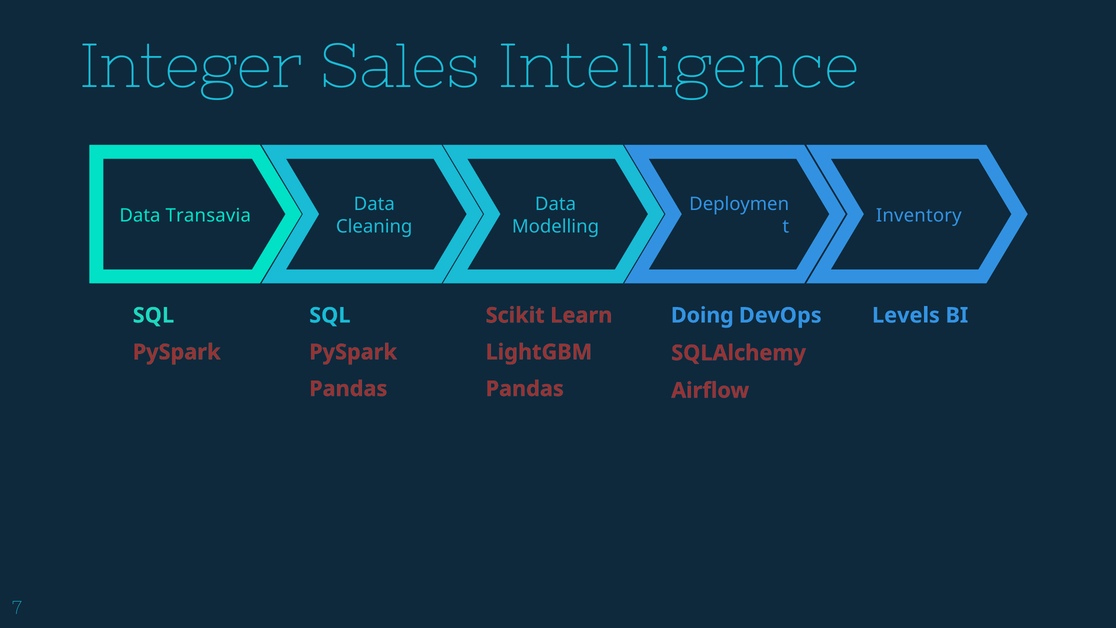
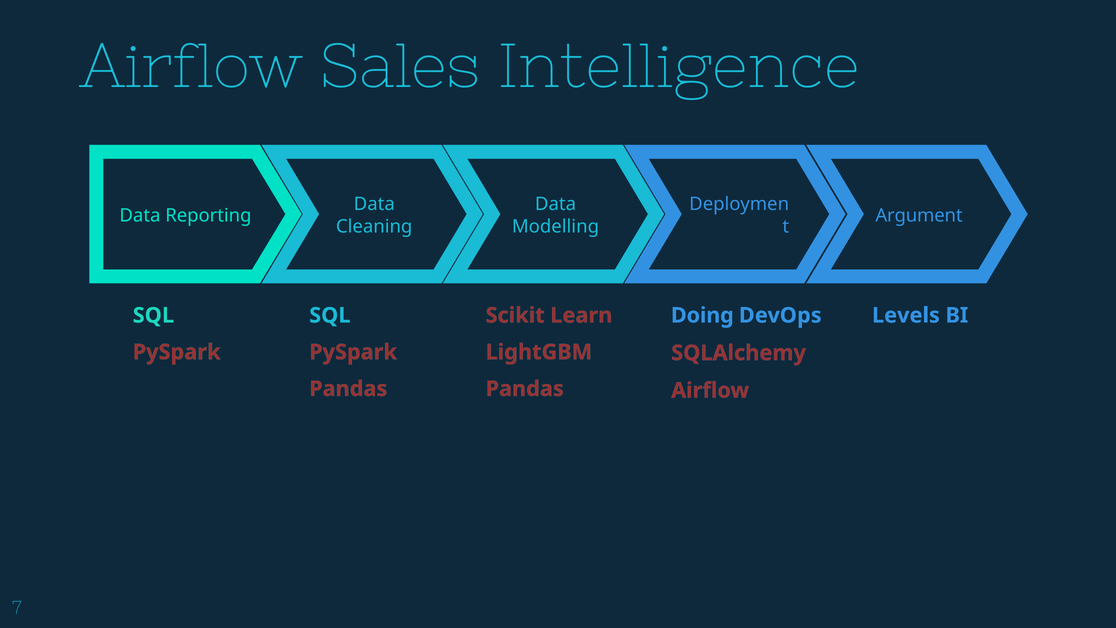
Integer: Integer -> Airflow (191, 67)
Transavia: Transavia -> Reporting (208, 215)
Inventory: Inventory -> Argument (919, 215)
